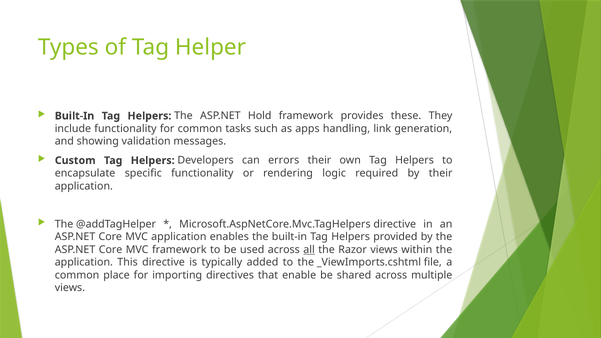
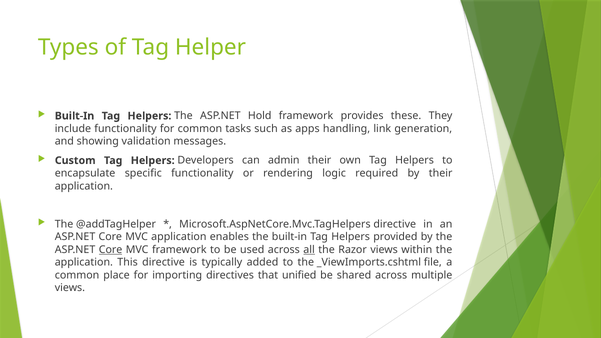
errors: errors -> admin (284, 160)
Core underline: none -> present (111, 250)
enable: enable -> unified (299, 275)
